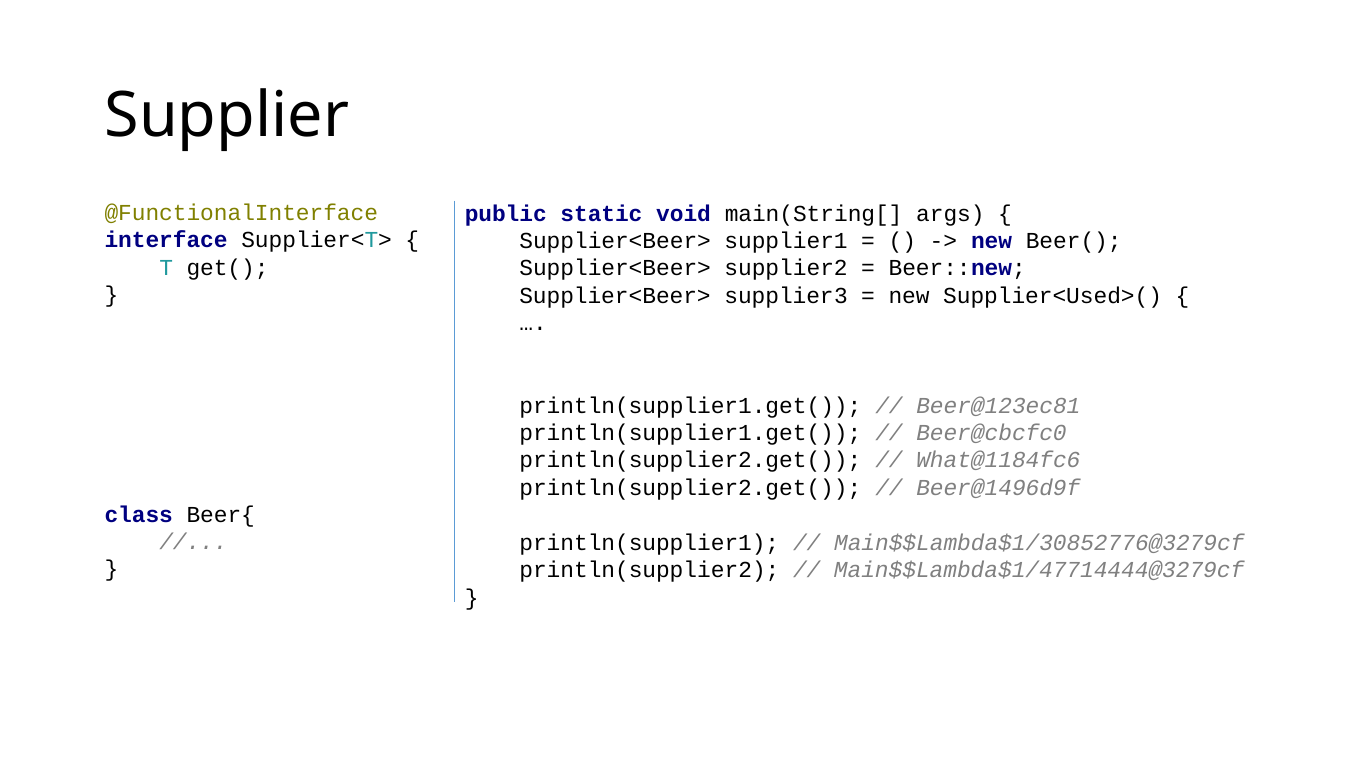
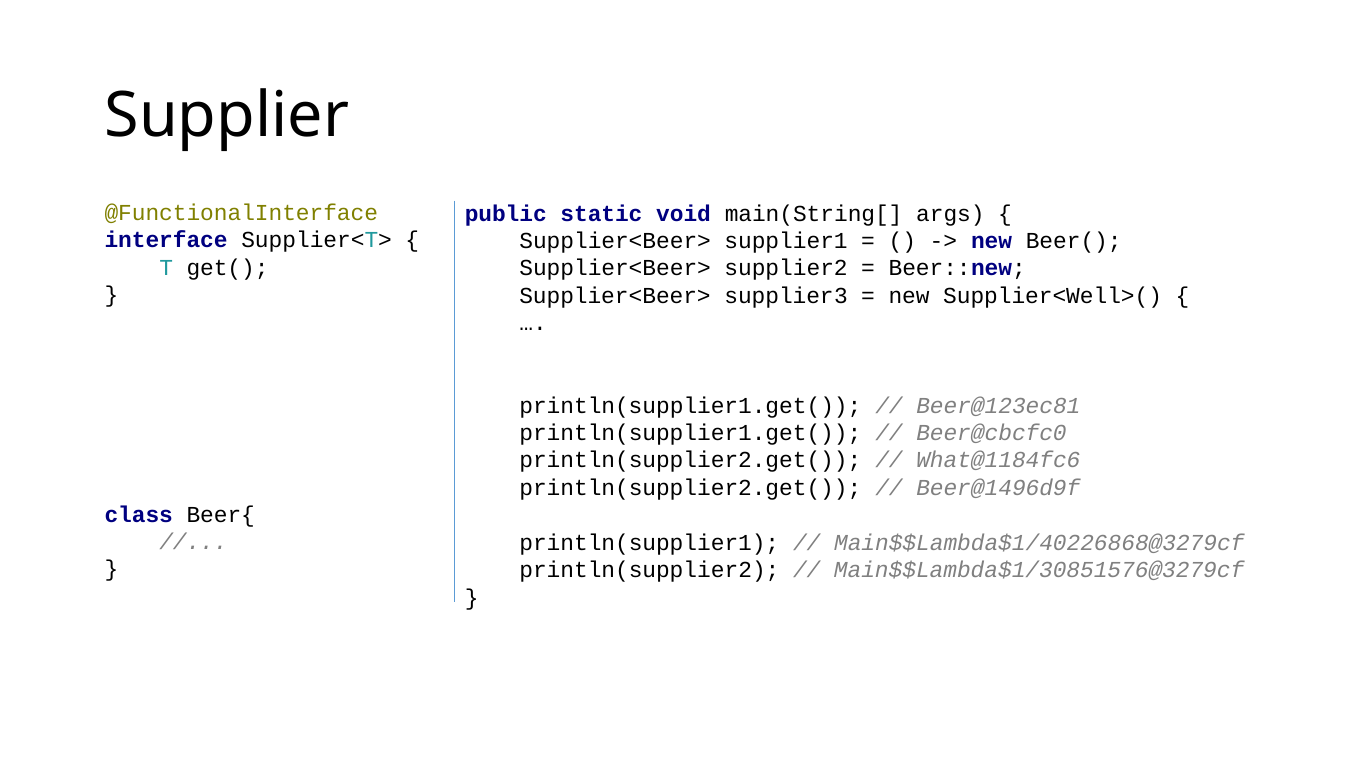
Supplier<Used>(: Supplier<Used>( -> Supplier<Well>( (1053, 296)
Main$$Lambda$1/30852776@3279cf: Main$$Lambda$1/30852776@3279cf -> Main$$Lambda$1/40226868@3279cf (1039, 543)
Main$$Lambda$1/47714444@3279cf: Main$$Lambda$1/47714444@3279cf -> Main$$Lambda$1/30851576@3279cf (1039, 570)
